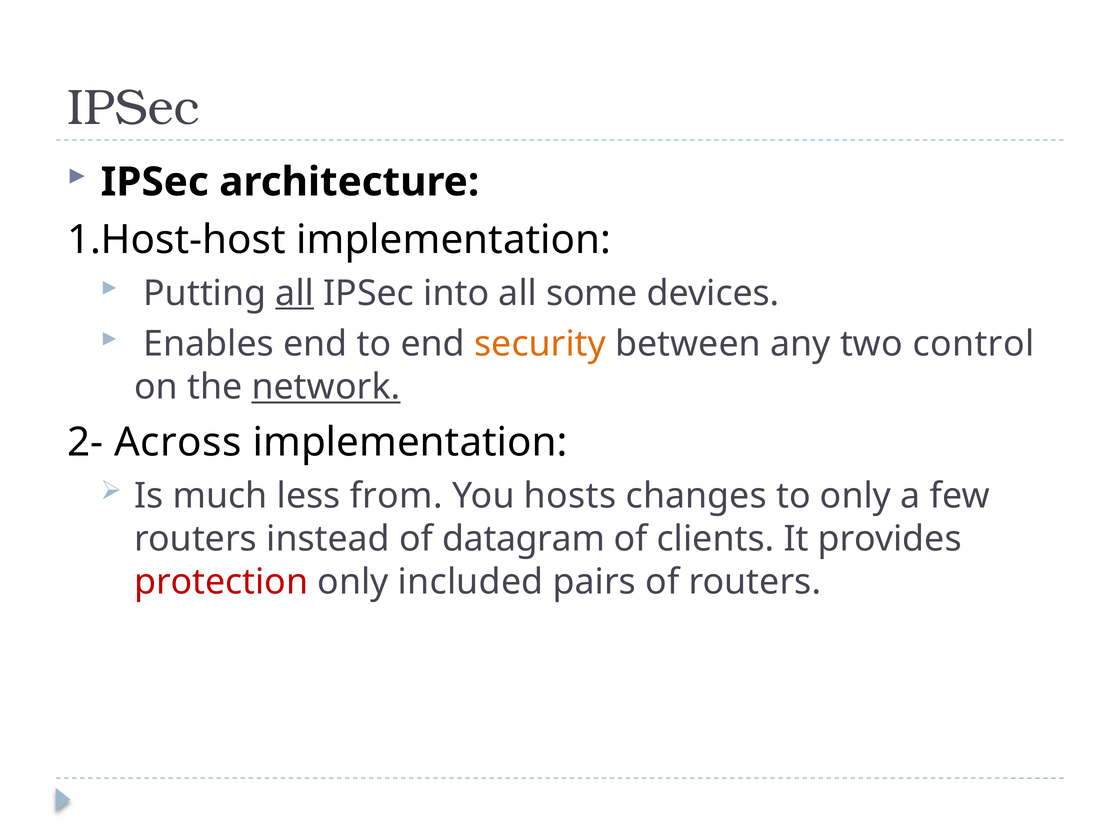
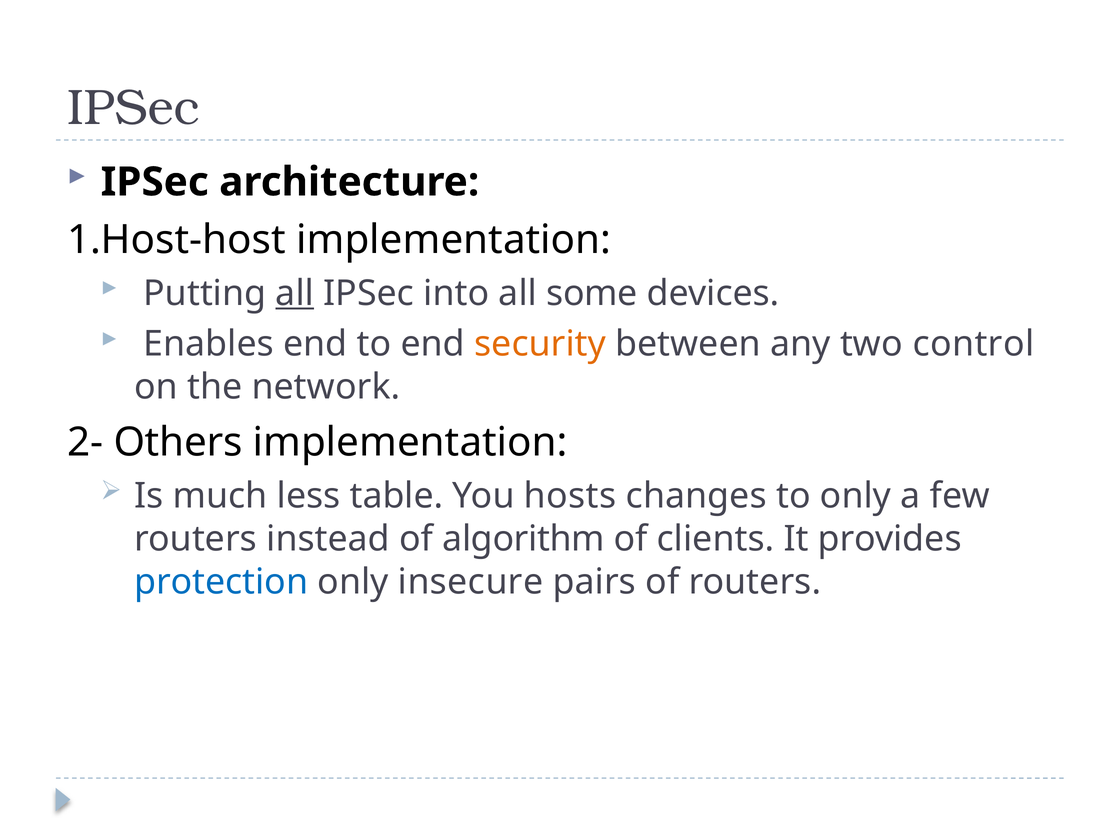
network underline: present -> none (326, 387)
Across: Across -> Others (178, 443)
from: from -> table (396, 496)
datagram: datagram -> algorithm (524, 539)
protection colour: red -> blue (221, 582)
included: included -> insecure (471, 582)
